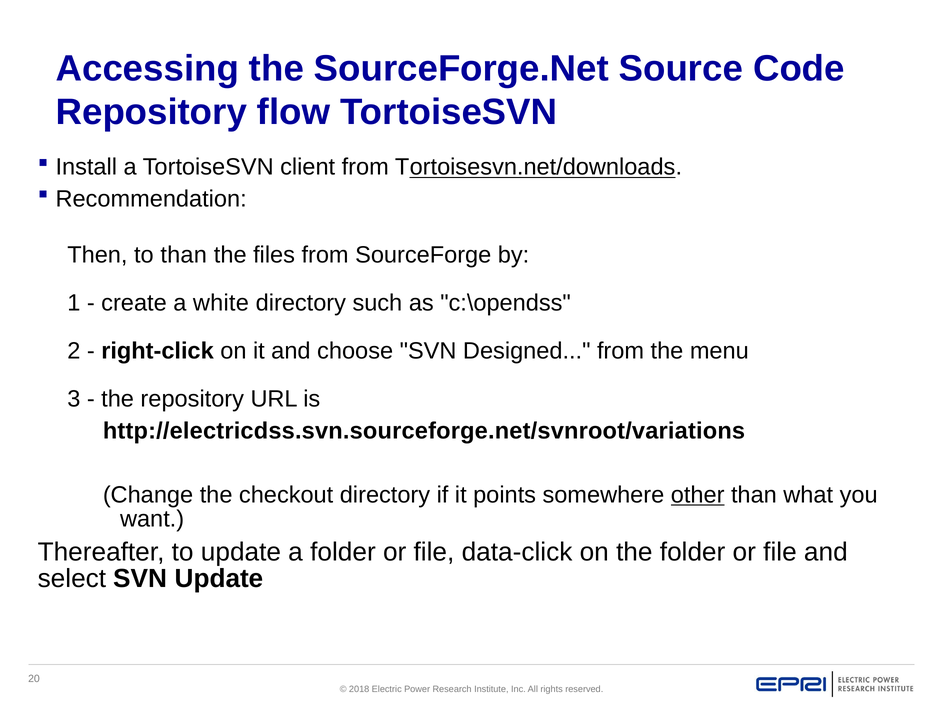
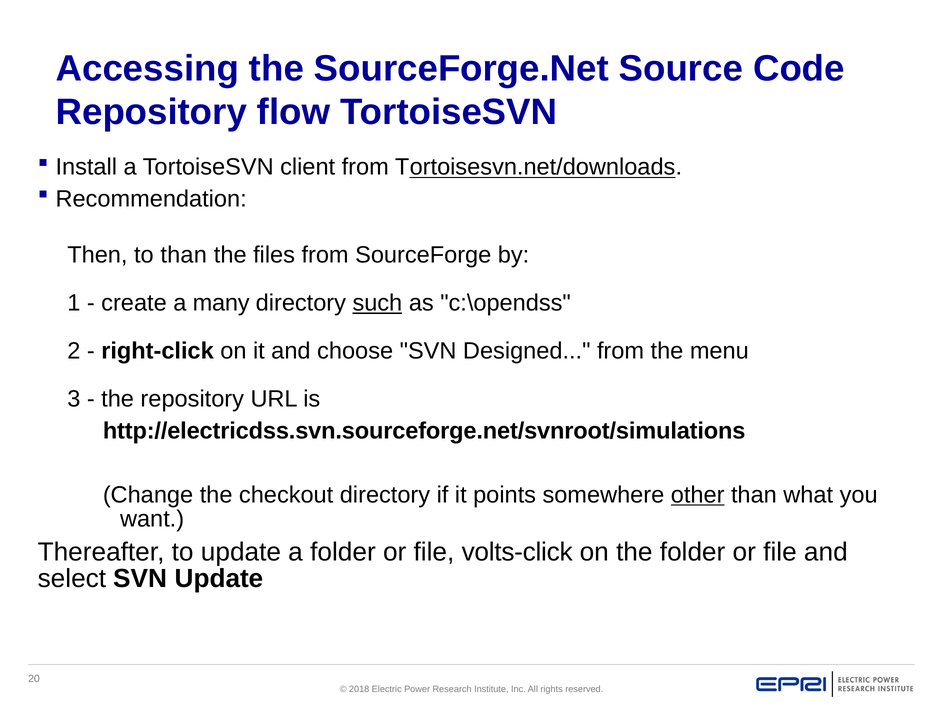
white: white -> many (221, 303)
such underline: none -> present (377, 303)
http://electricdss.svn.sourceforge.net/svnroot/variations: http://electricdss.svn.sourceforge.net/svnroot/variations -> http://electricdss.svn.sourceforge.net/svnroot/simulations (424, 431)
data-click: data-click -> volts-click (517, 552)
